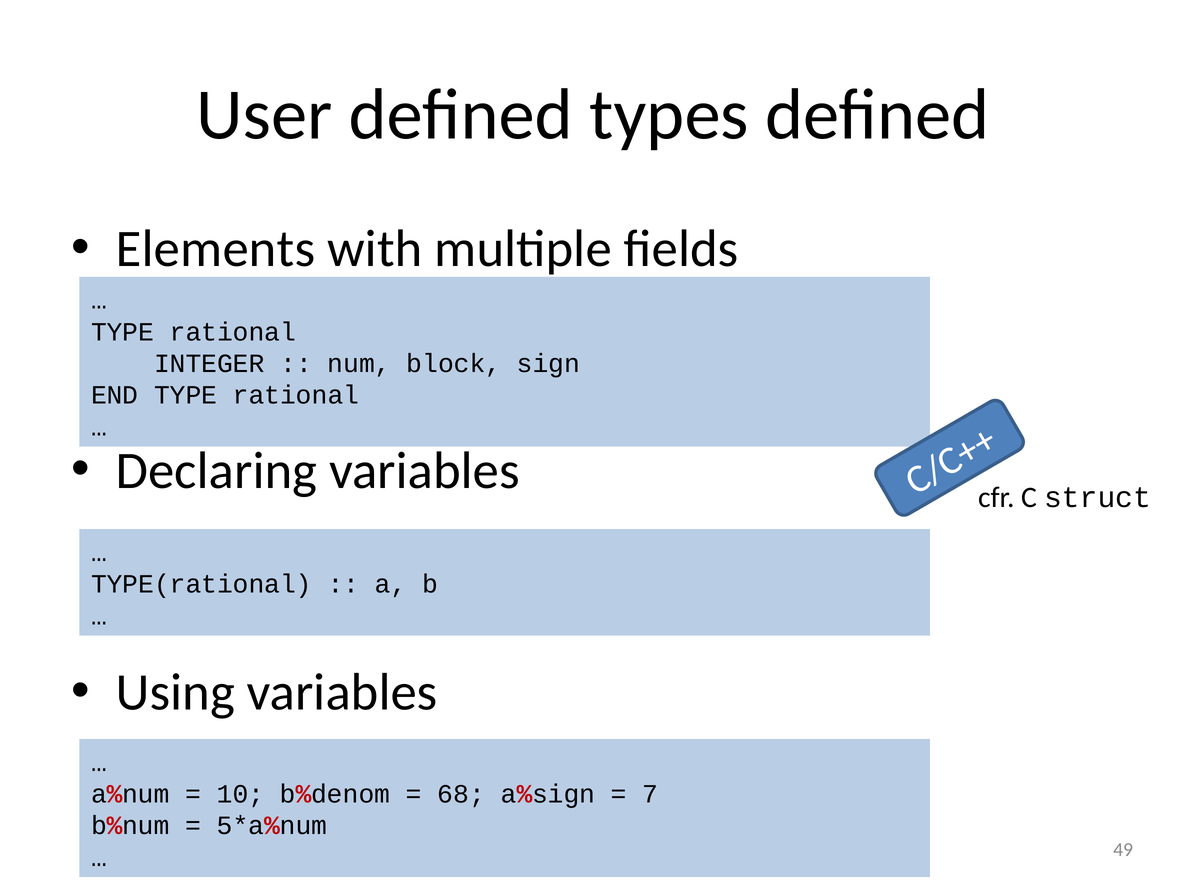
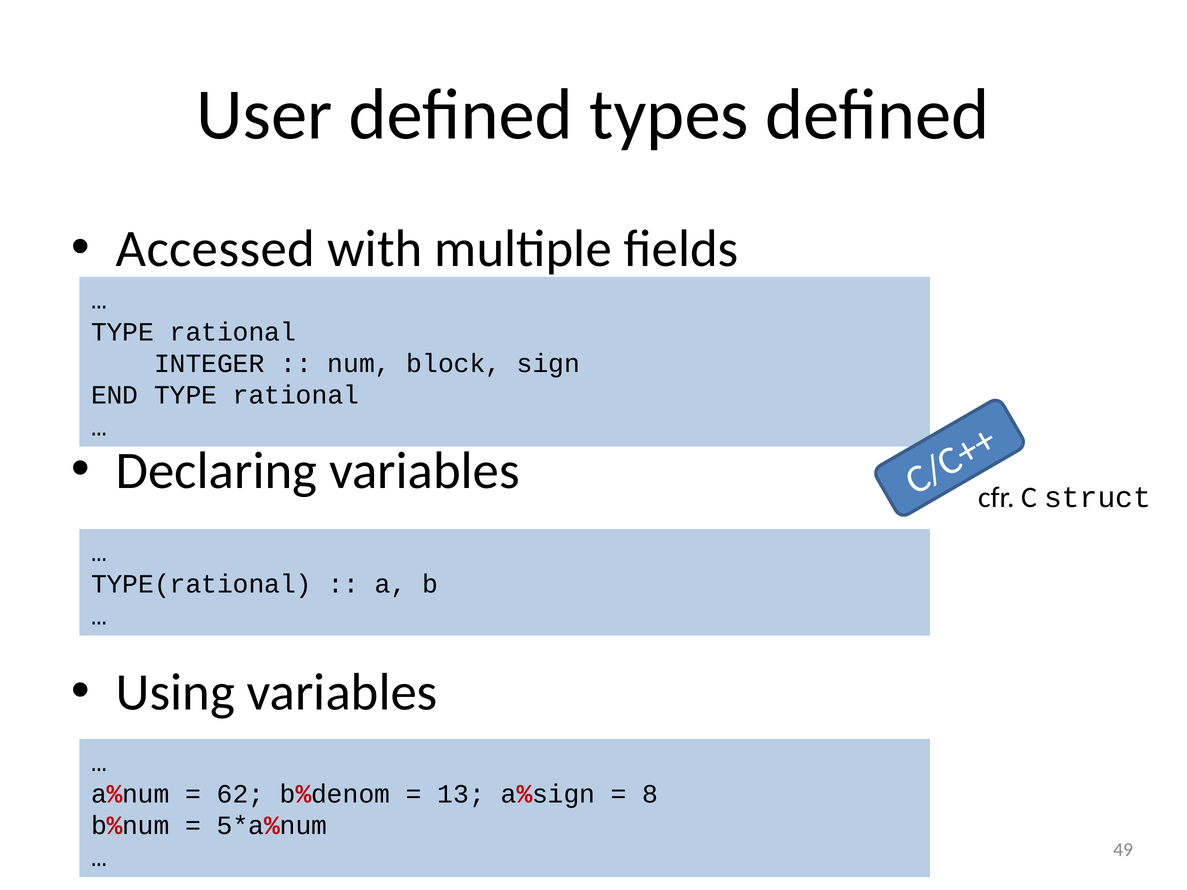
Elements: Elements -> Accessed (215, 249)
10: 10 -> 62 (240, 794)
68: 68 -> 13 (461, 794)
7: 7 -> 8 (650, 794)
